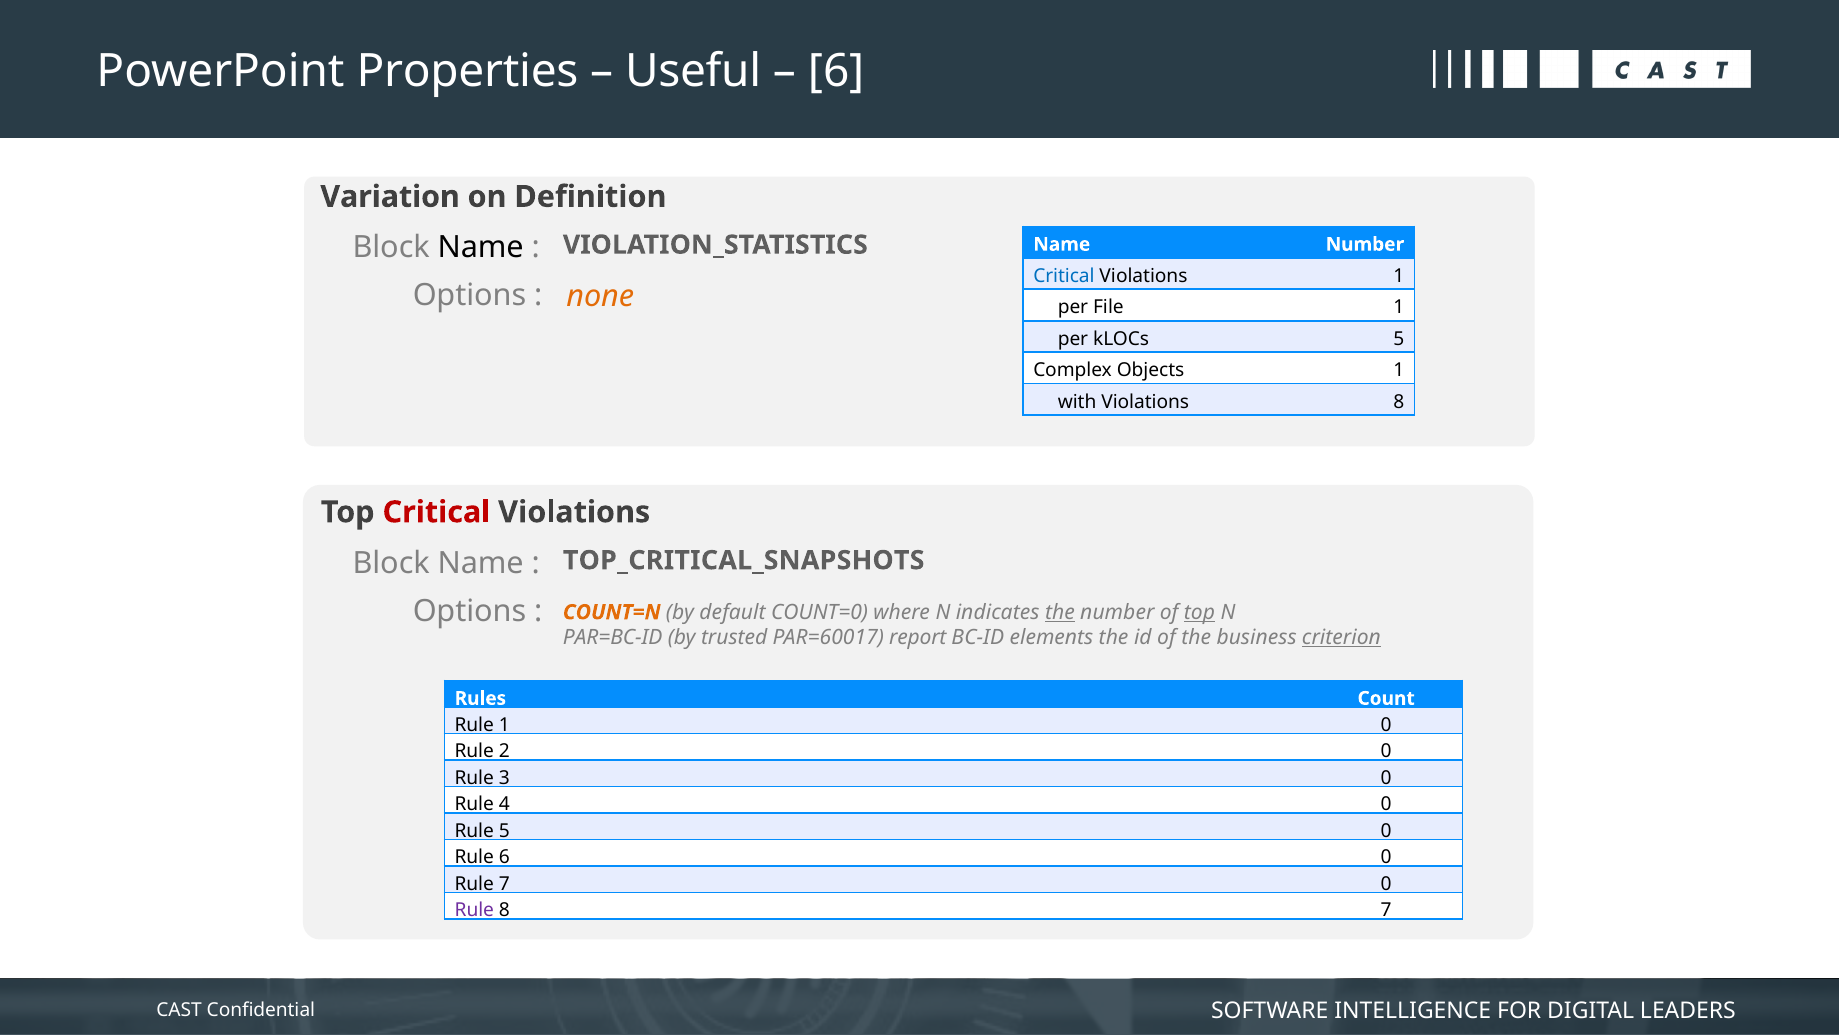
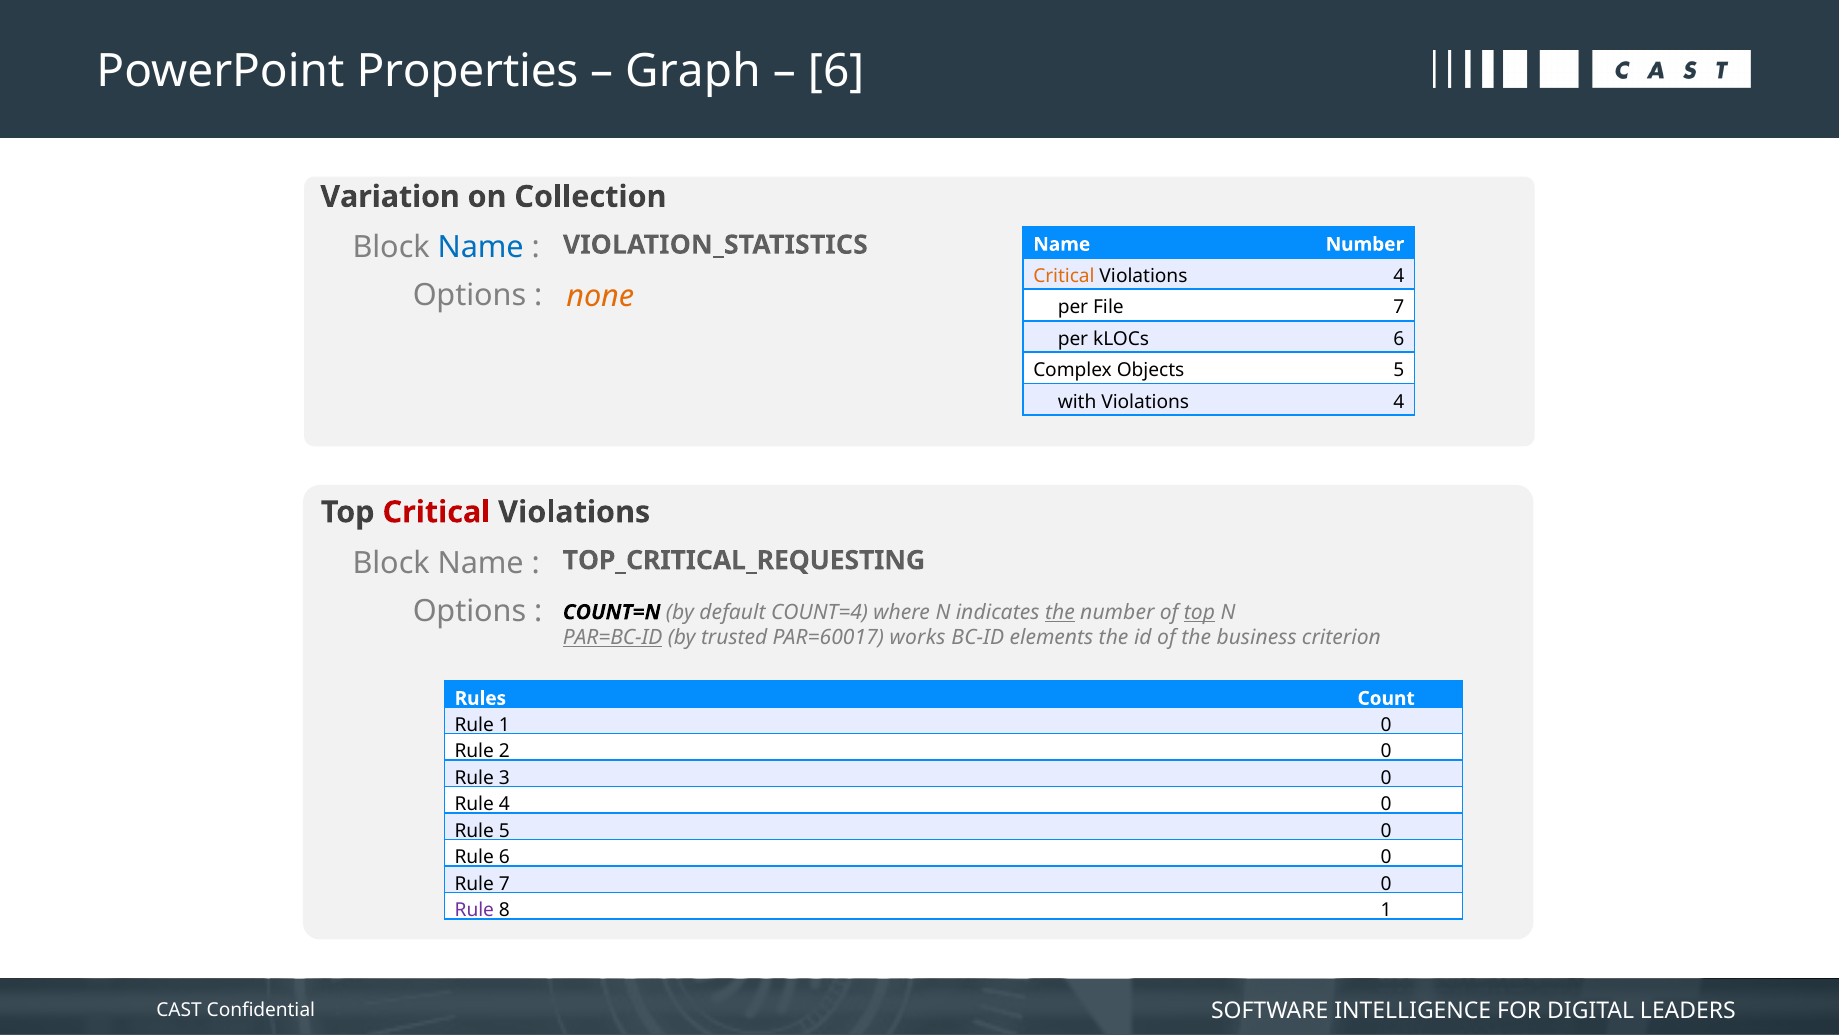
Useful: Useful -> Graph (693, 72)
Definition: Definition -> Collection (590, 197)
Name colour: black -> blue (481, 247)
Critical colour: blue -> orange (1064, 276)
1: 1 -> 4 (1399, 276)
File 1: 1 -> 7 (1399, 307)
kLOCs 5: 5 -> 6 (1399, 339)
Objects 1: 1 -> 5 (1399, 370)
with Violations 8: 8 -> 4 (1399, 401)
TOP_CRITICAL_SNAPSHOTS: TOP_CRITICAL_SNAPSHOTS -> TOP_CRITICAL_REQUESTING (744, 560)
COUNT=N colour: orange -> black (612, 612)
COUNT=0: COUNT=0 -> COUNT=4 (820, 612)
PAR=BC-ID underline: none -> present (613, 637)
report: report -> works (918, 637)
criterion underline: present -> none (1341, 637)
8 7: 7 -> 1 (1386, 910)
